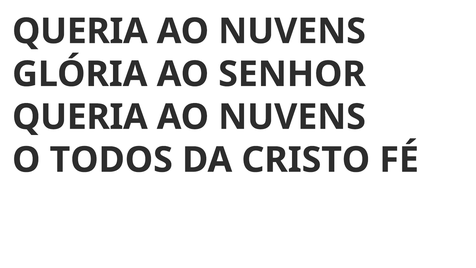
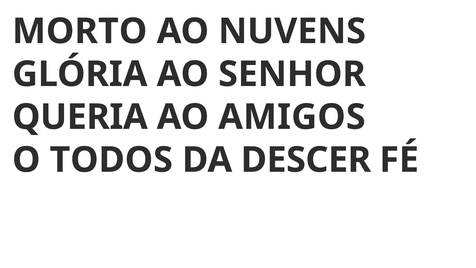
QUERIA: QUERIA -> MORTO (80, 31)
NUVENS: NUVENS -> AMIGOS (292, 117)
CRISTO: CRISTO -> DESCER (306, 160)
